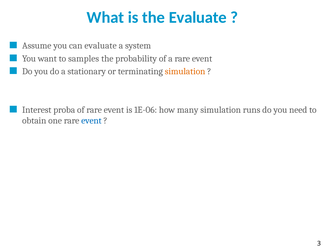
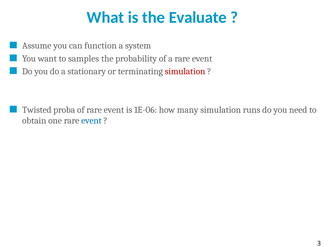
can evaluate: evaluate -> function (101, 46)
simulation colour: orange -> red (185, 71)
Interest: Interest -> Twisted (37, 110)
